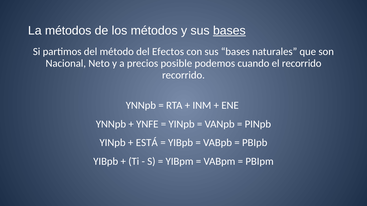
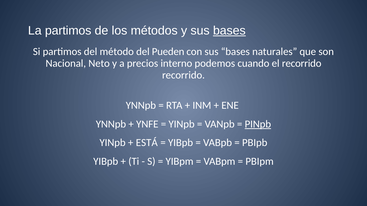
La métodos: métodos -> partimos (68, 31)
Efectos: Efectos -> Pueden (168, 52)
posible: posible -> interno (176, 63)
PINpb underline: none -> present (258, 124)
